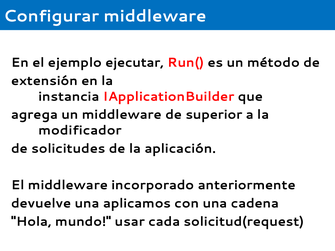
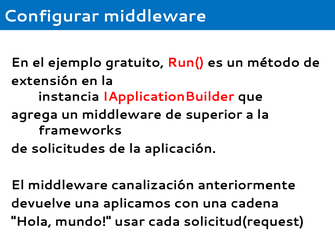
ejecutar: ejecutar -> gratuito (135, 63)
modificador: modificador -> frameworks (80, 130)
incorporado: incorporado -> canalización (153, 185)
